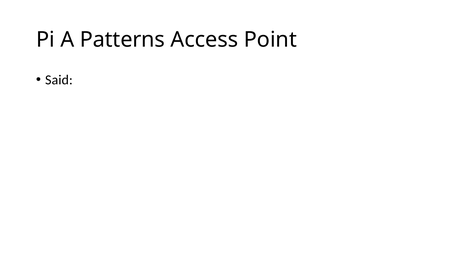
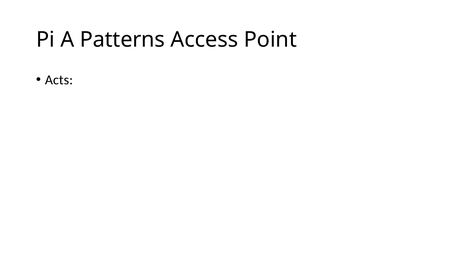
Said: Said -> Acts (59, 80)
